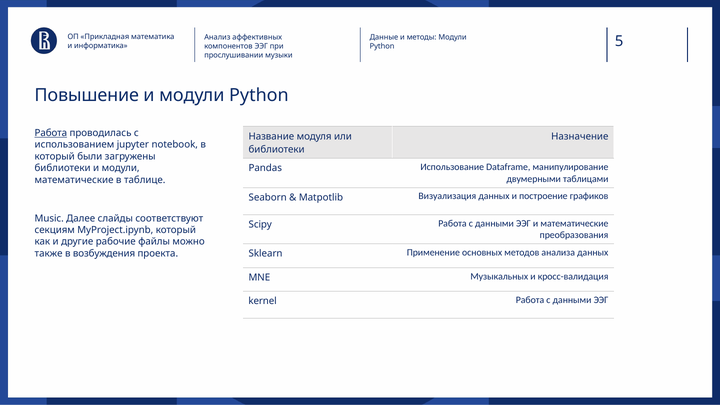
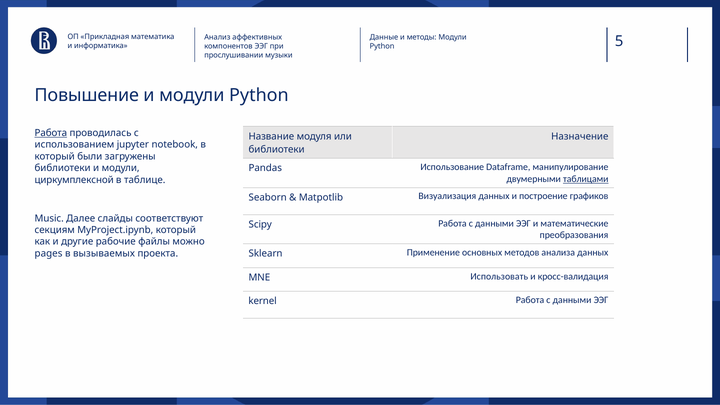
таблицами underline: none -> present (586, 179)
математические: математические -> циркумплексной (74, 180)
также: также -> pages (49, 253)
возбуждения: возбуждения -> вызываемых (104, 253)
Музыкальных: Музыкальных -> Использовать (499, 276)
